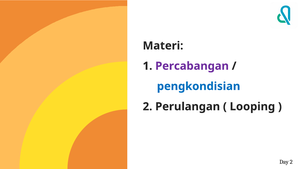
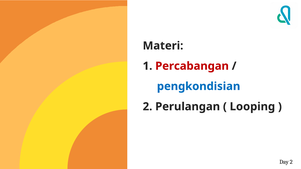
Percabangan colour: purple -> red (192, 66)
